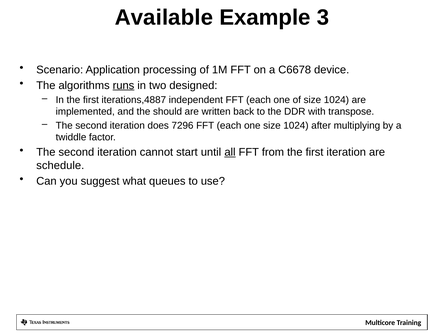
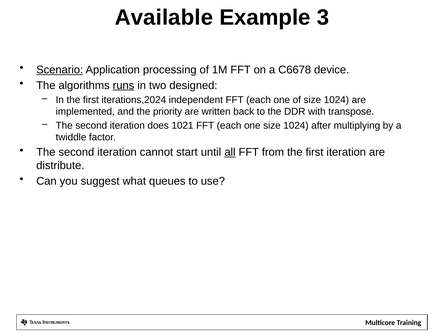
Scenario underline: none -> present (60, 70)
iterations,4887: iterations,4887 -> iterations,2024 (134, 100)
should: should -> priority (168, 112)
7296: 7296 -> 1021 (183, 125)
schedule: schedule -> distribute (60, 165)
